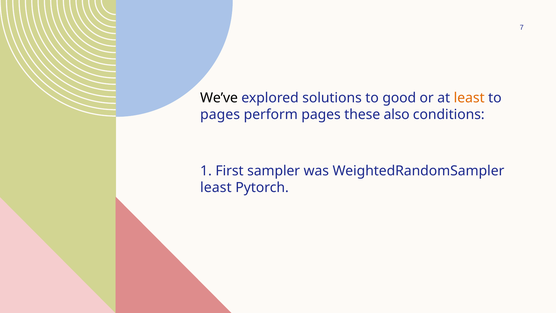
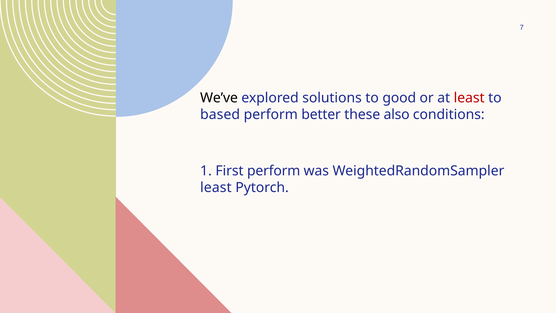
least colour: orange -> red (469, 98)
pages: pages -> based (220, 114)
perform pages: pages -> better (321, 114)
First sampler: sampler -> perform (274, 171)
